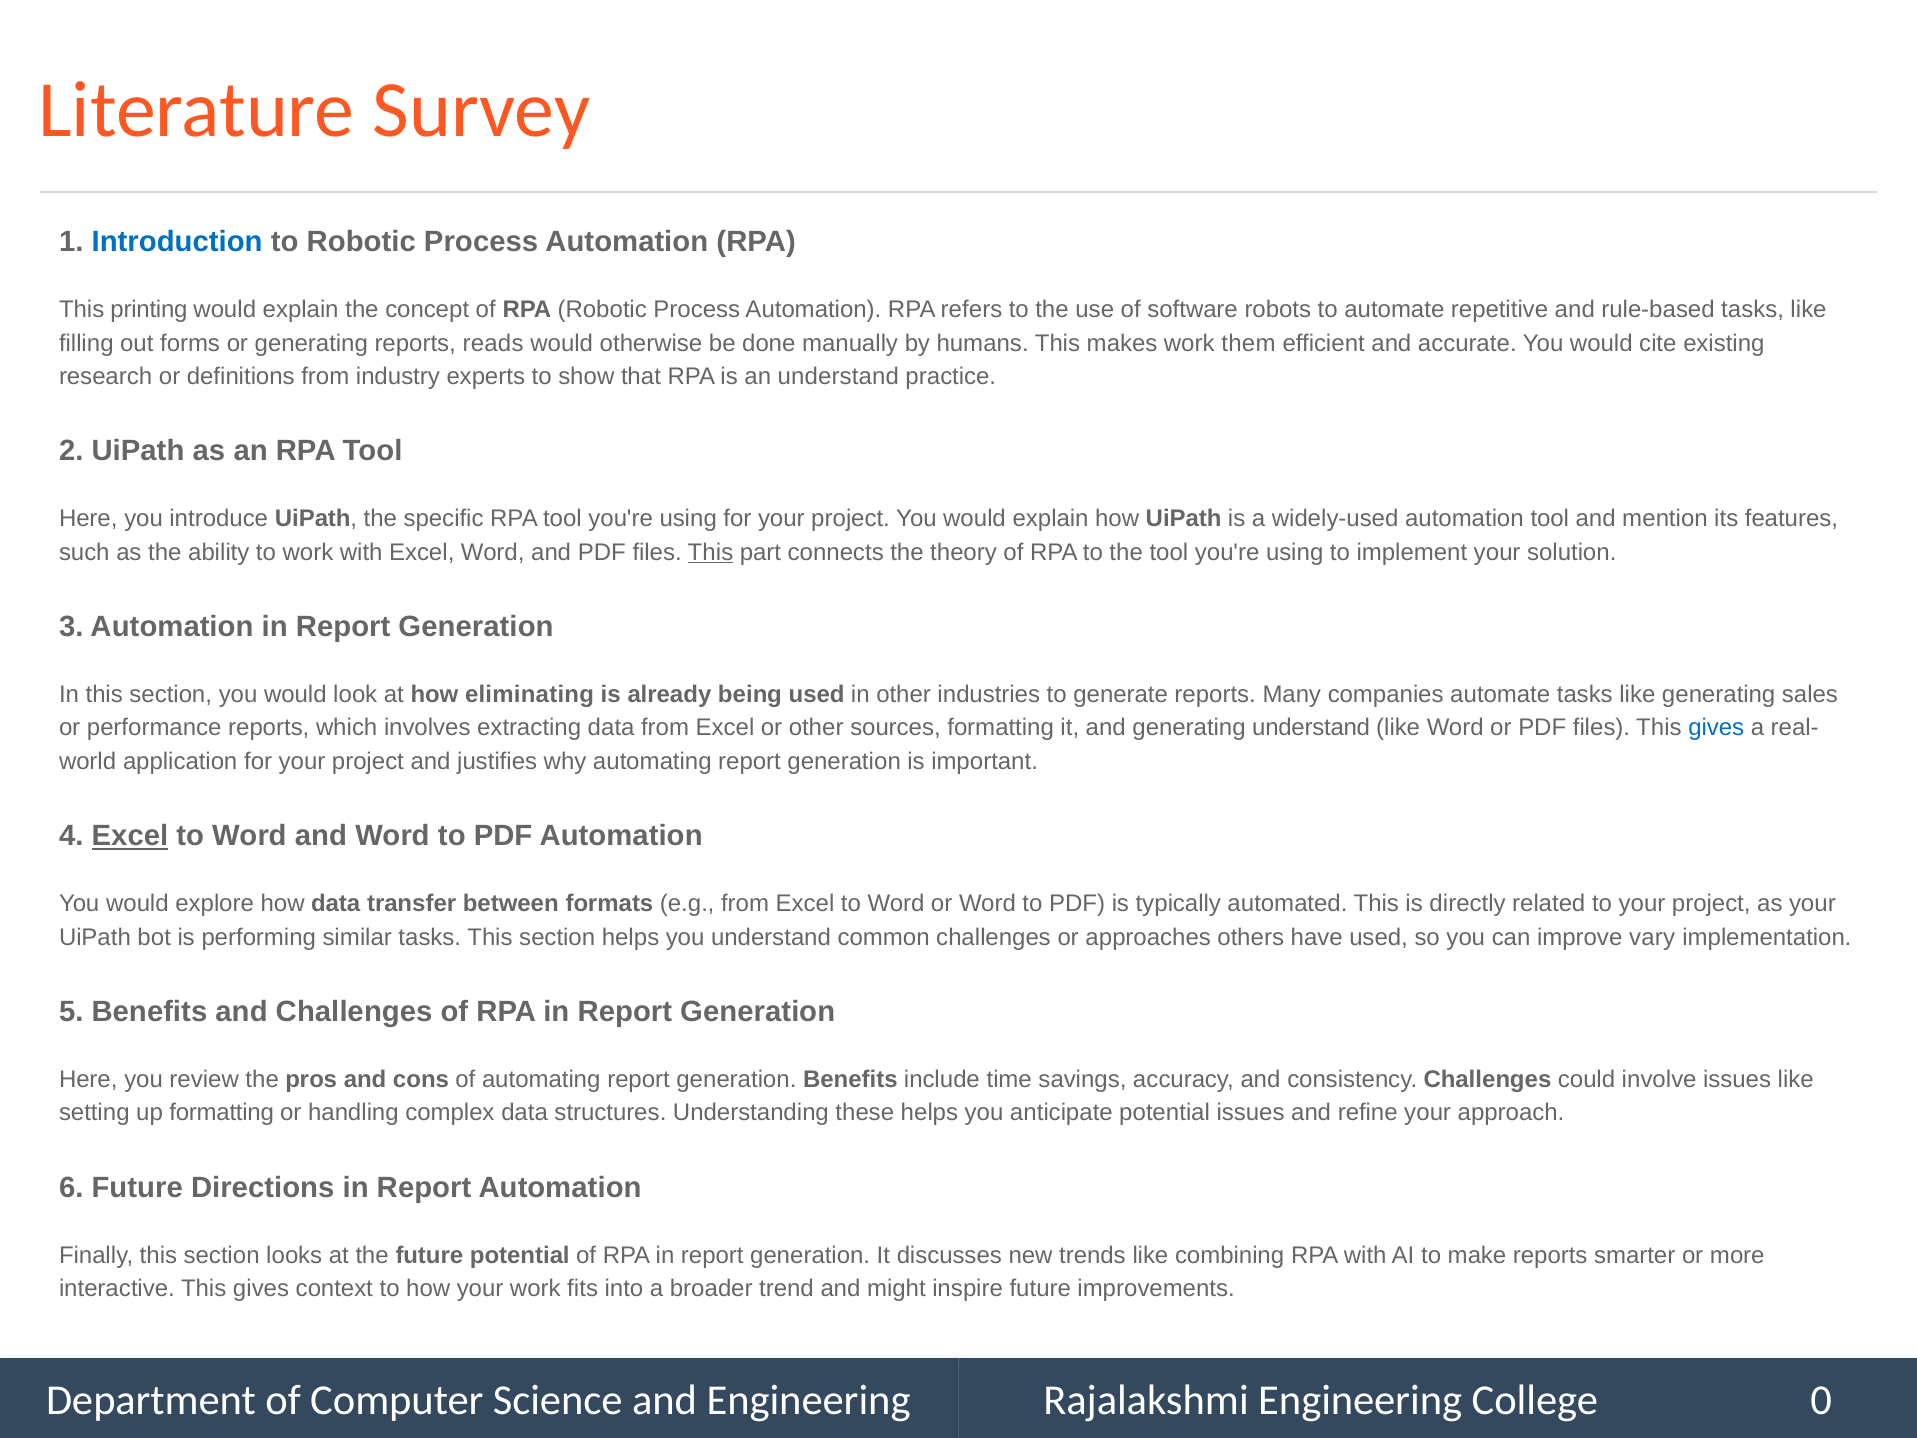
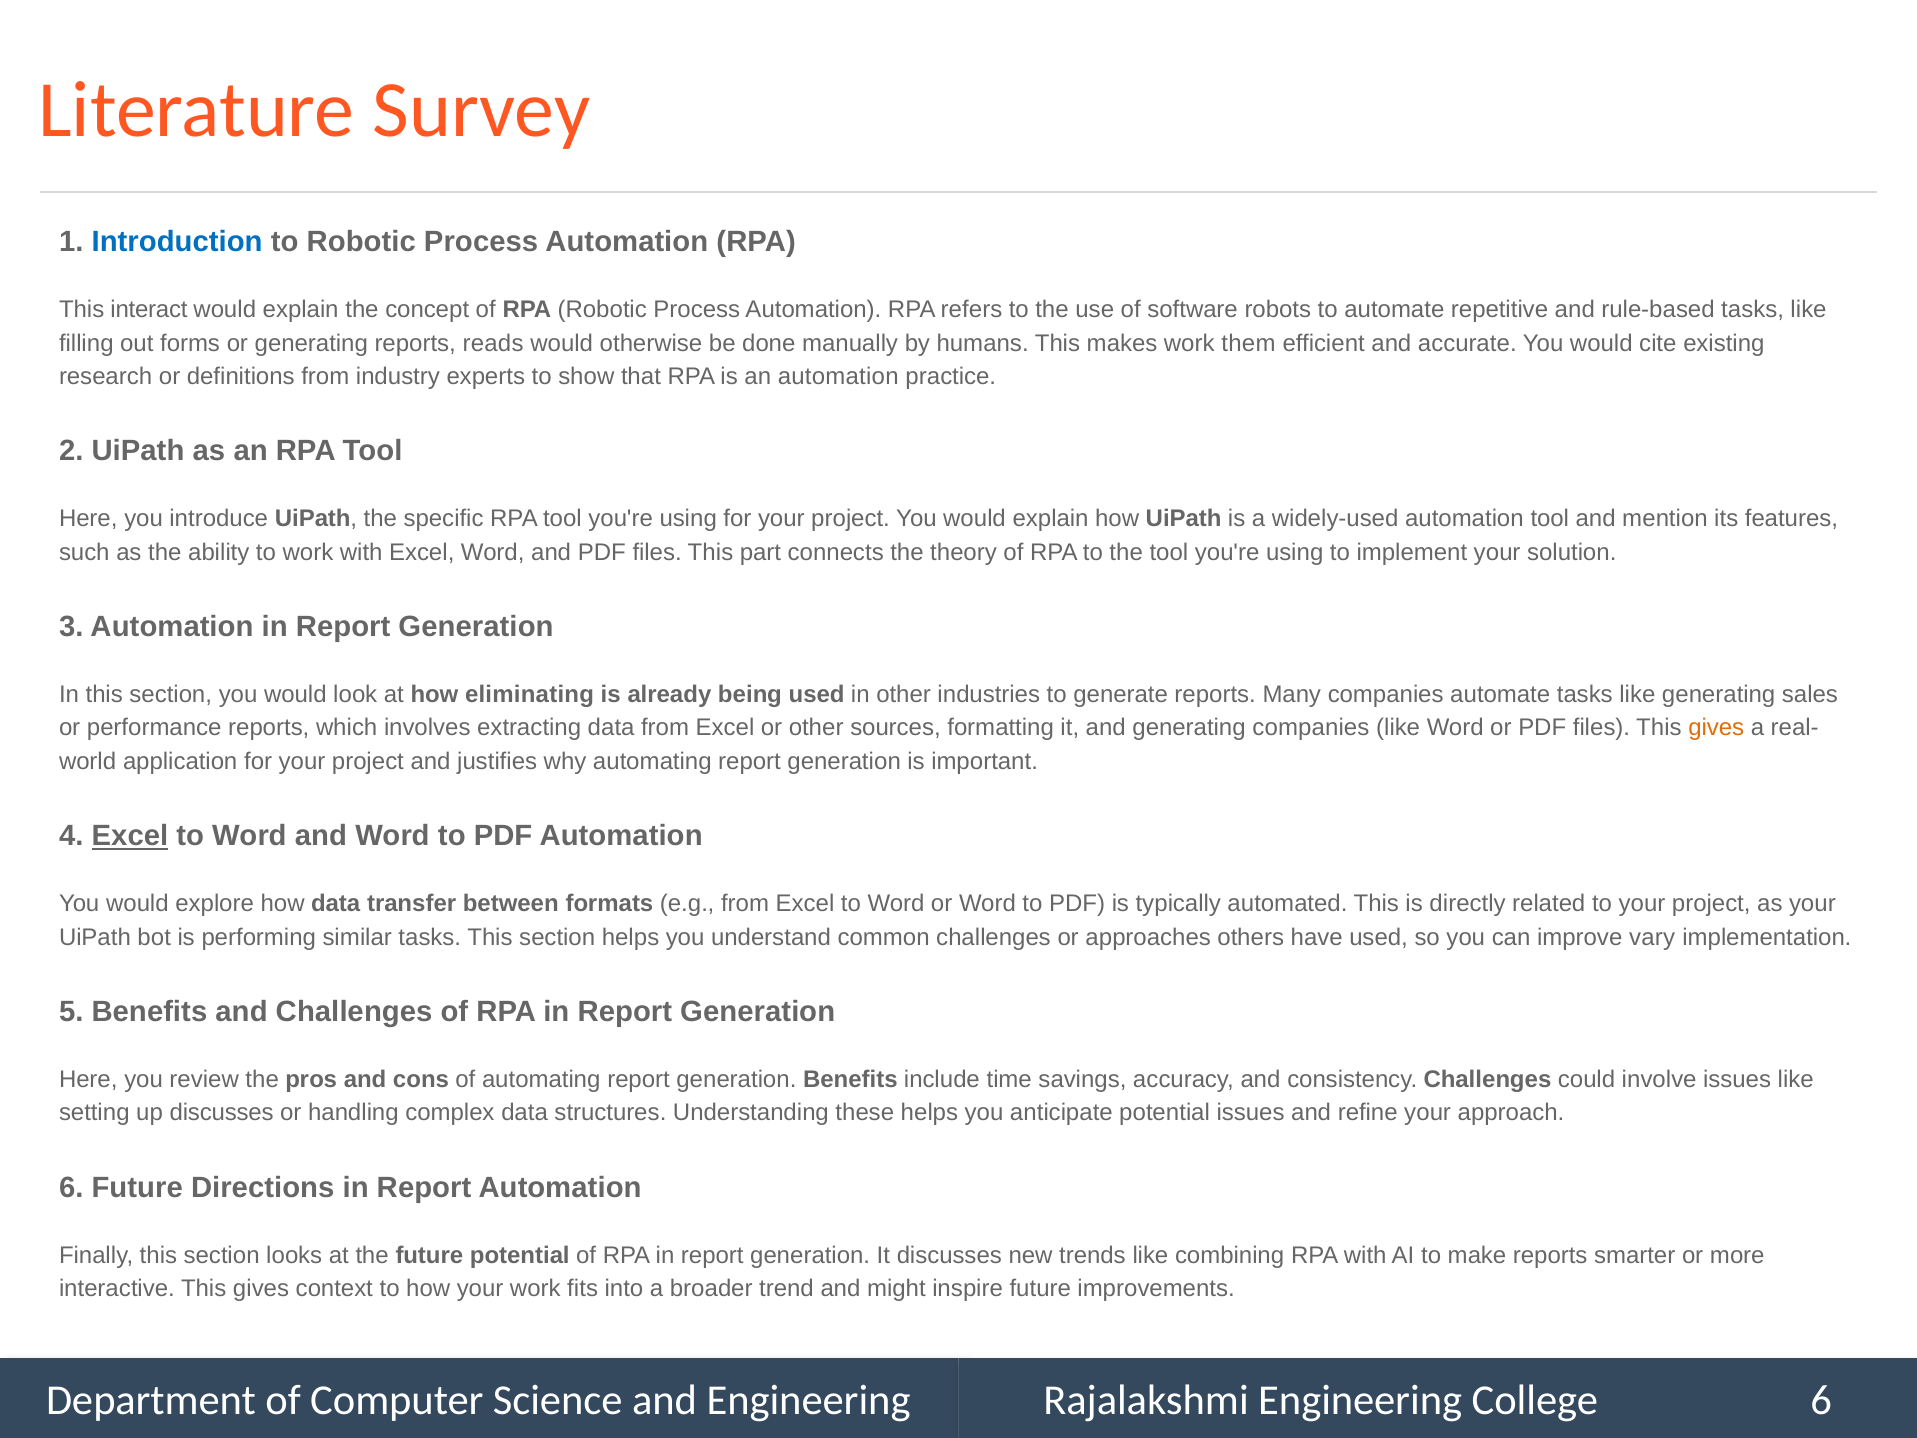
printing: printing -> interact (149, 310)
an understand: understand -> automation (838, 376)
This underline: present -> none (710, 552)
generating understand: understand -> companies (1311, 728)
gives colour: blue -> orange (1716, 728)
up formatting: formatting -> discusses (222, 1113)
0: 0 -> 6 (1821, 1400)
